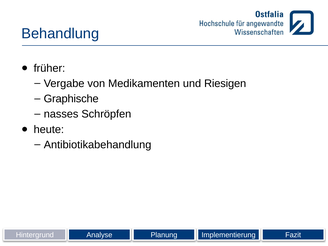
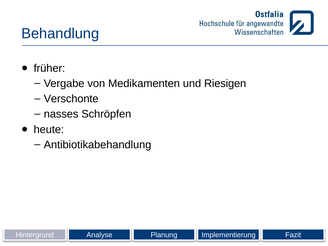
Graphische: Graphische -> Verschonte (71, 99)
